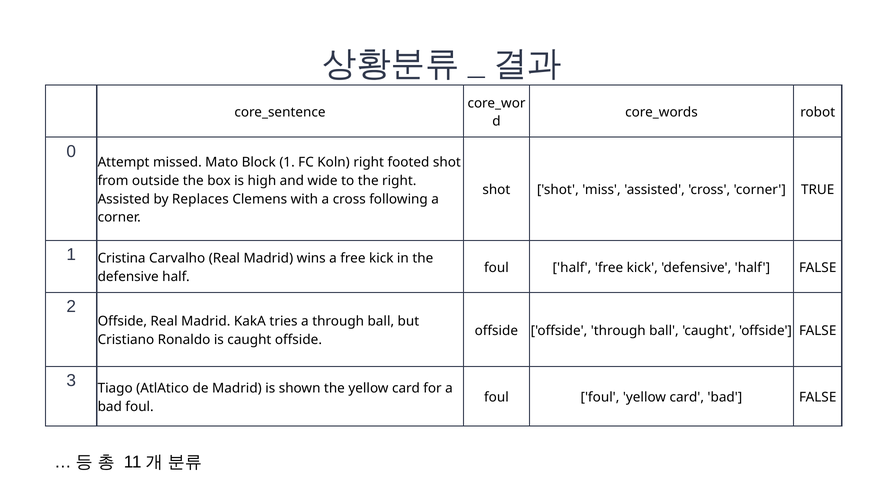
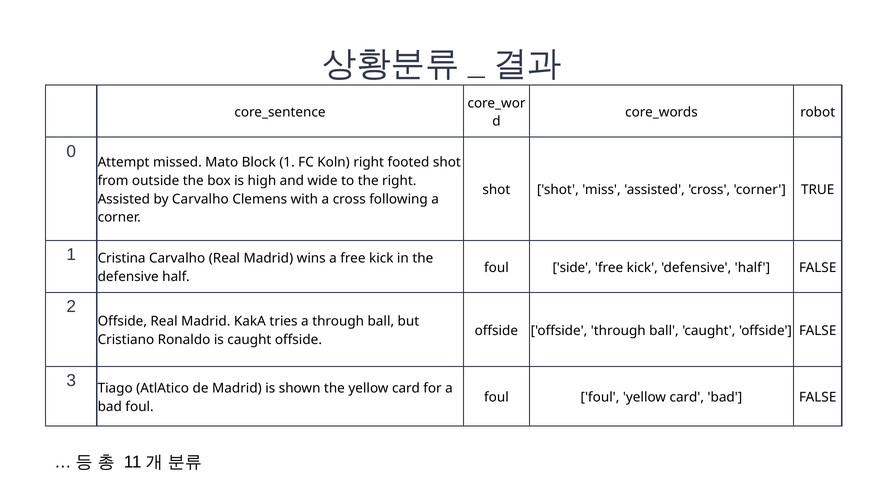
by Replaces: Replaces -> Carvalho (200, 199)
foul half: half -> side (572, 268)
